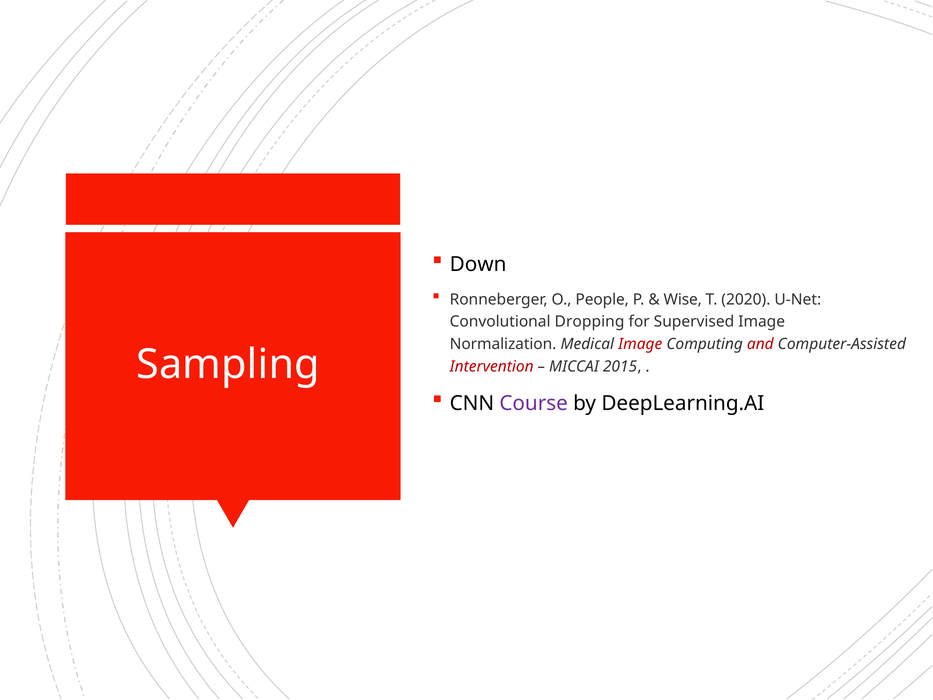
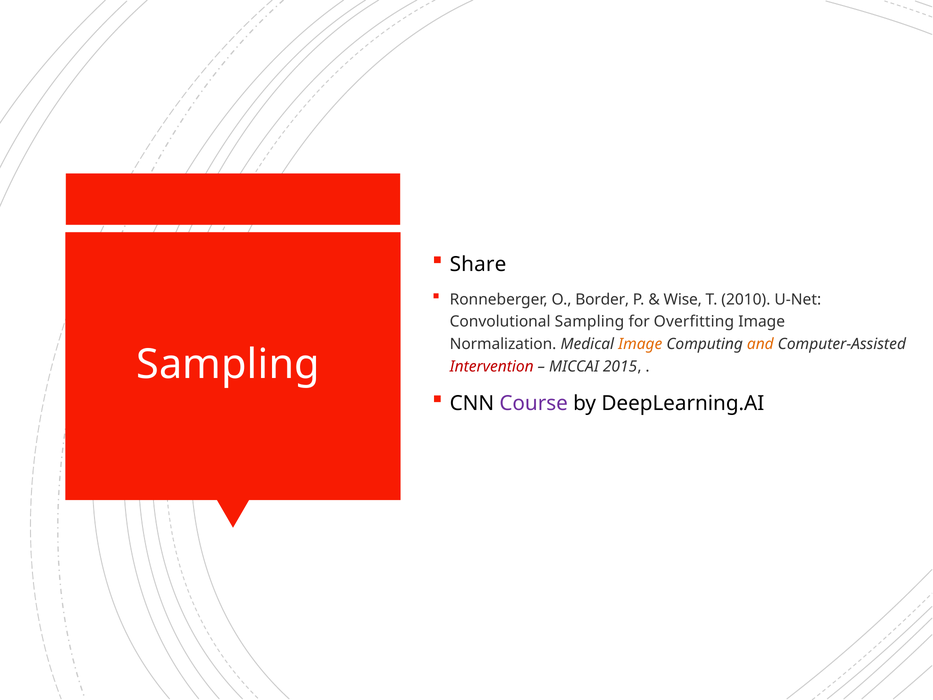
Down: Down -> Share (478, 264)
People: People -> Border (602, 299)
2020: 2020 -> 2010 (746, 299)
Convolutional Dropping: Dropping -> Sampling (589, 322)
Supervised: Supervised -> Overfitting (694, 322)
Image colour: red -> orange (640, 344)
and colour: red -> orange (760, 344)
